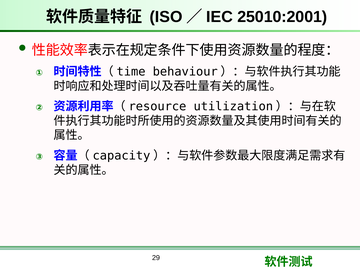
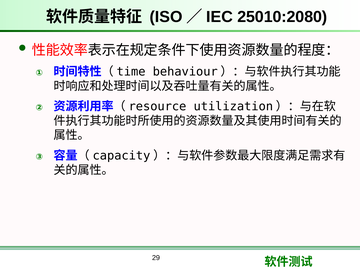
25010:2001: 25010:2001 -> 25010:2080 (282, 17)
